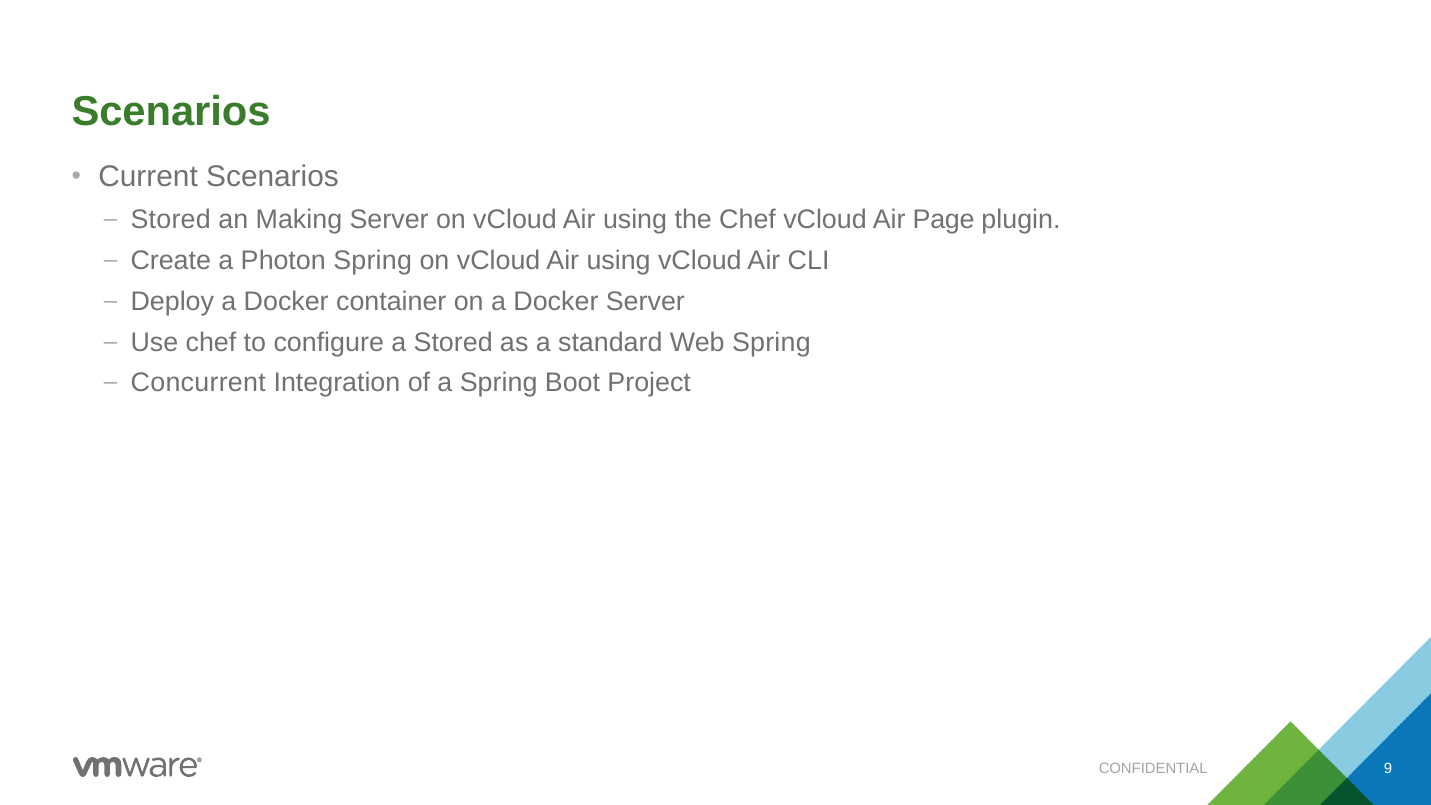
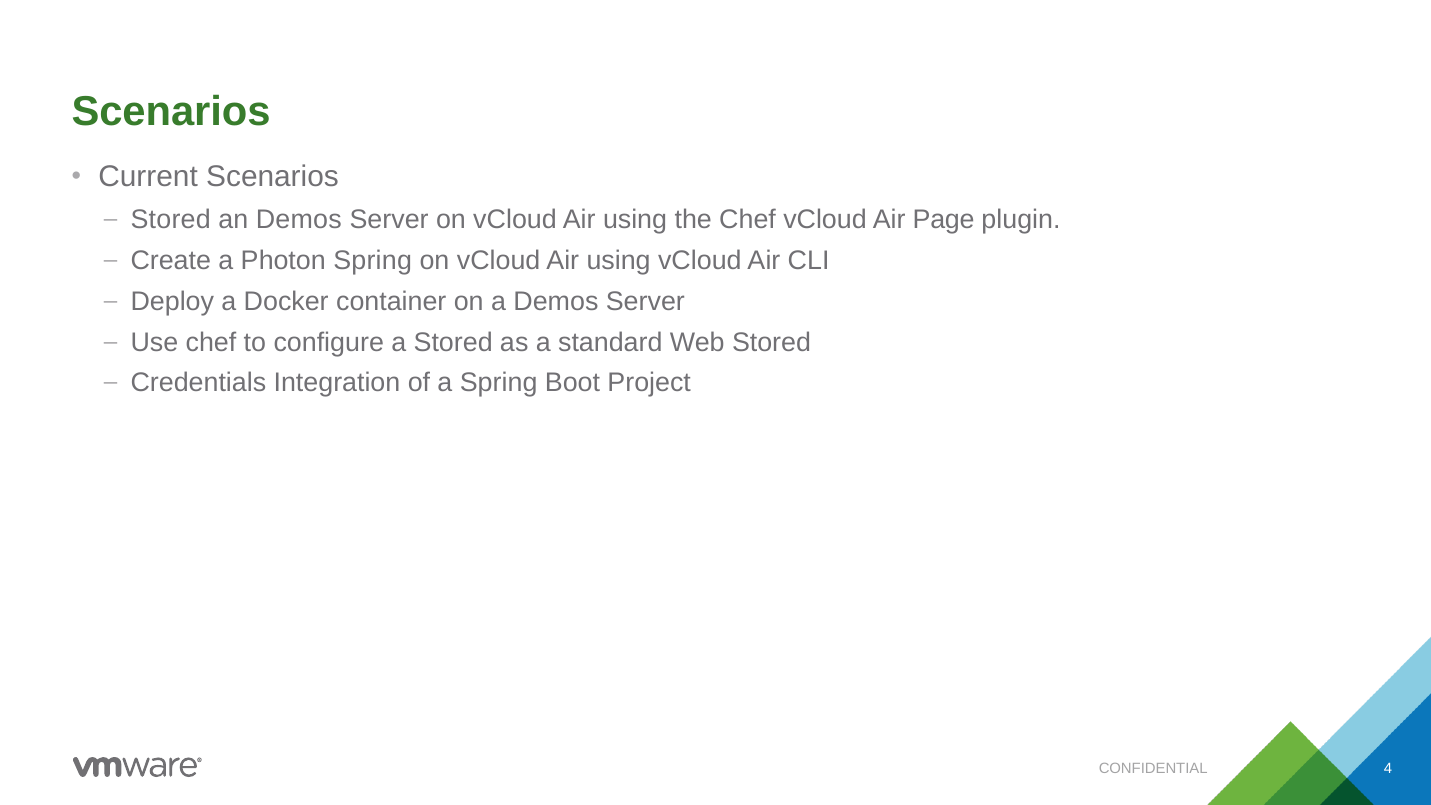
an Making: Making -> Demos (299, 220)
on a Docker: Docker -> Demos (556, 301)
Web Spring: Spring -> Stored (772, 342)
Concurrent: Concurrent -> Credentials (198, 383)
9: 9 -> 4 (1388, 769)
